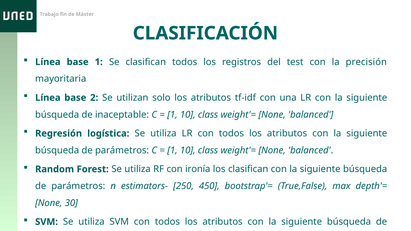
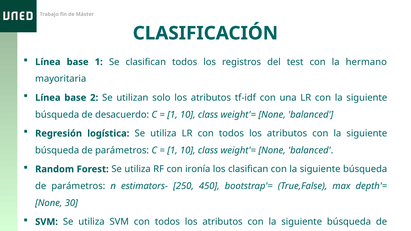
precisión: precisión -> hermano (366, 62)
inaceptable: inaceptable -> desacuerdo (122, 115)
